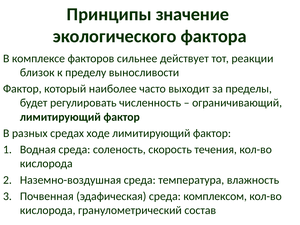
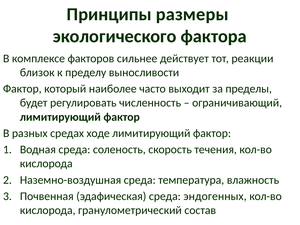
значение: значение -> размеры (192, 14)
комплексом: комплексом -> эндогенных (215, 196)
